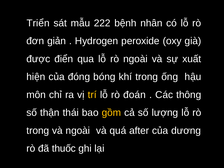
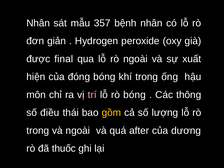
Triển: Triển -> Nhân (38, 23)
222: 222 -> 357 (102, 23)
điển: điển -> final (64, 59)
trí colour: yellow -> pink (92, 95)
rò đoán: đoán -> bóng (135, 95)
thận: thận -> điều (50, 113)
